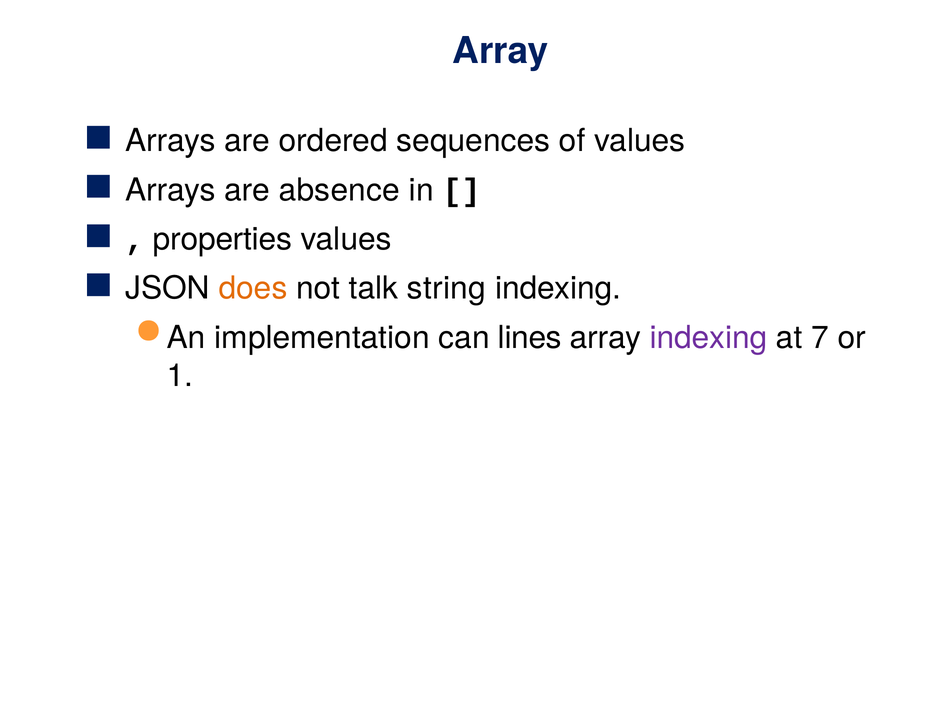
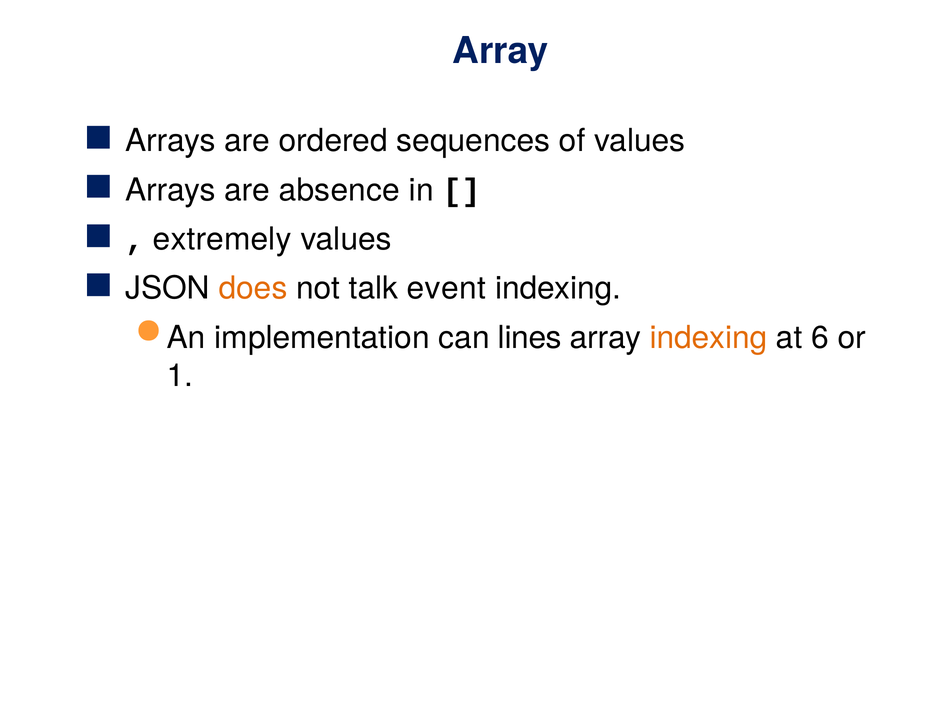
properties: properties -> extremely (222, 239)
string: string -> event (446, 288)
indexing colour: purple -> orange (709, 338)
7: 7 -> 6 (820, 338)
